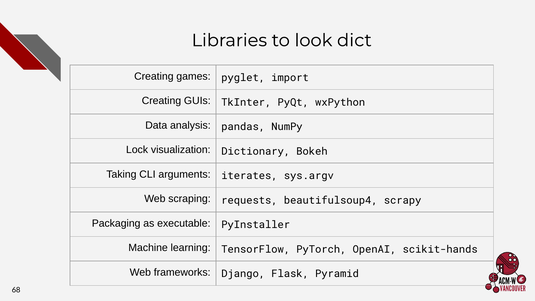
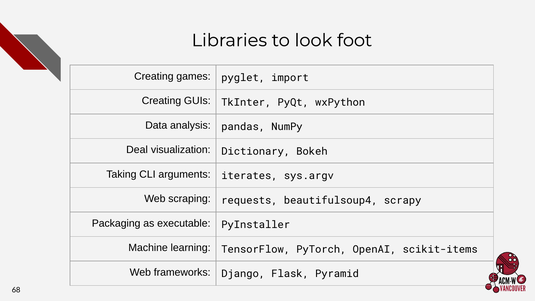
dict: dict -> foot (355, 40)
Lock: Lock -> Deal (137, 150)
scikit-hands: scikit-hands -> scikit-items (440, 249)
